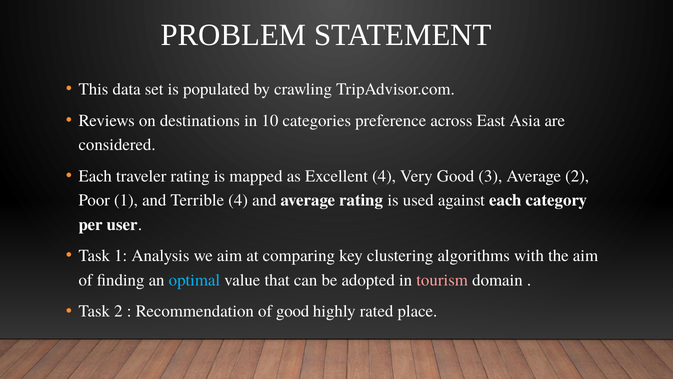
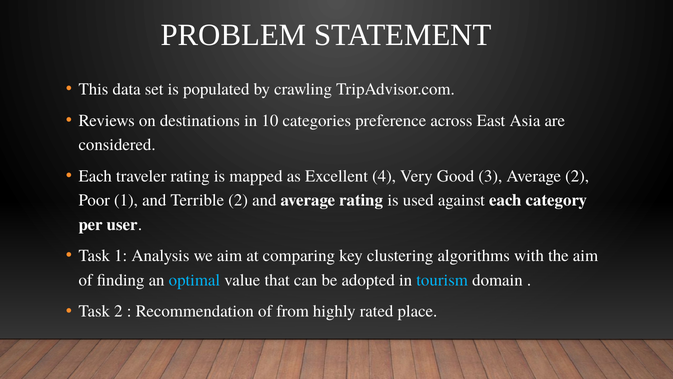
Terrible 4: 4 -> 2 (238, 200)
tourism colour: pink -> light blue (442, 280)
of good: good -> from (293, 311)
